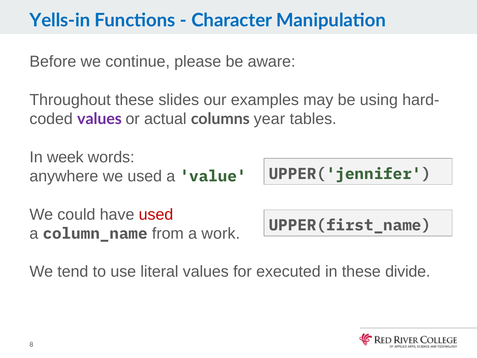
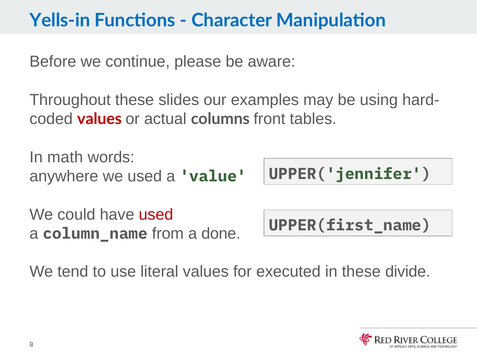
values colour: purple -> red (99, 119)
year: year -> front (269, 119)
week: week -> math (65, 157)
work: work -> done (221, 233)
